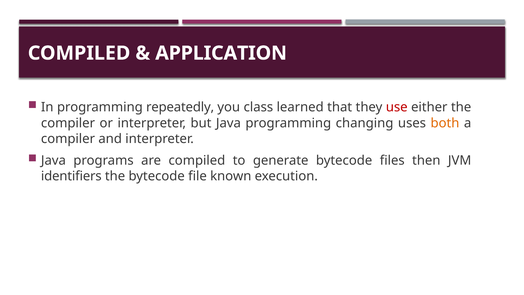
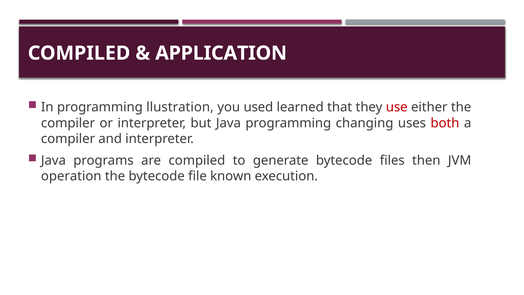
repeatedly: repeatedly -> llustration (180, 107)
class: class -> used (258, 107)
both colour: orange -> red (445, 123)
identifiers: identifiers -> operation (71, 176)
